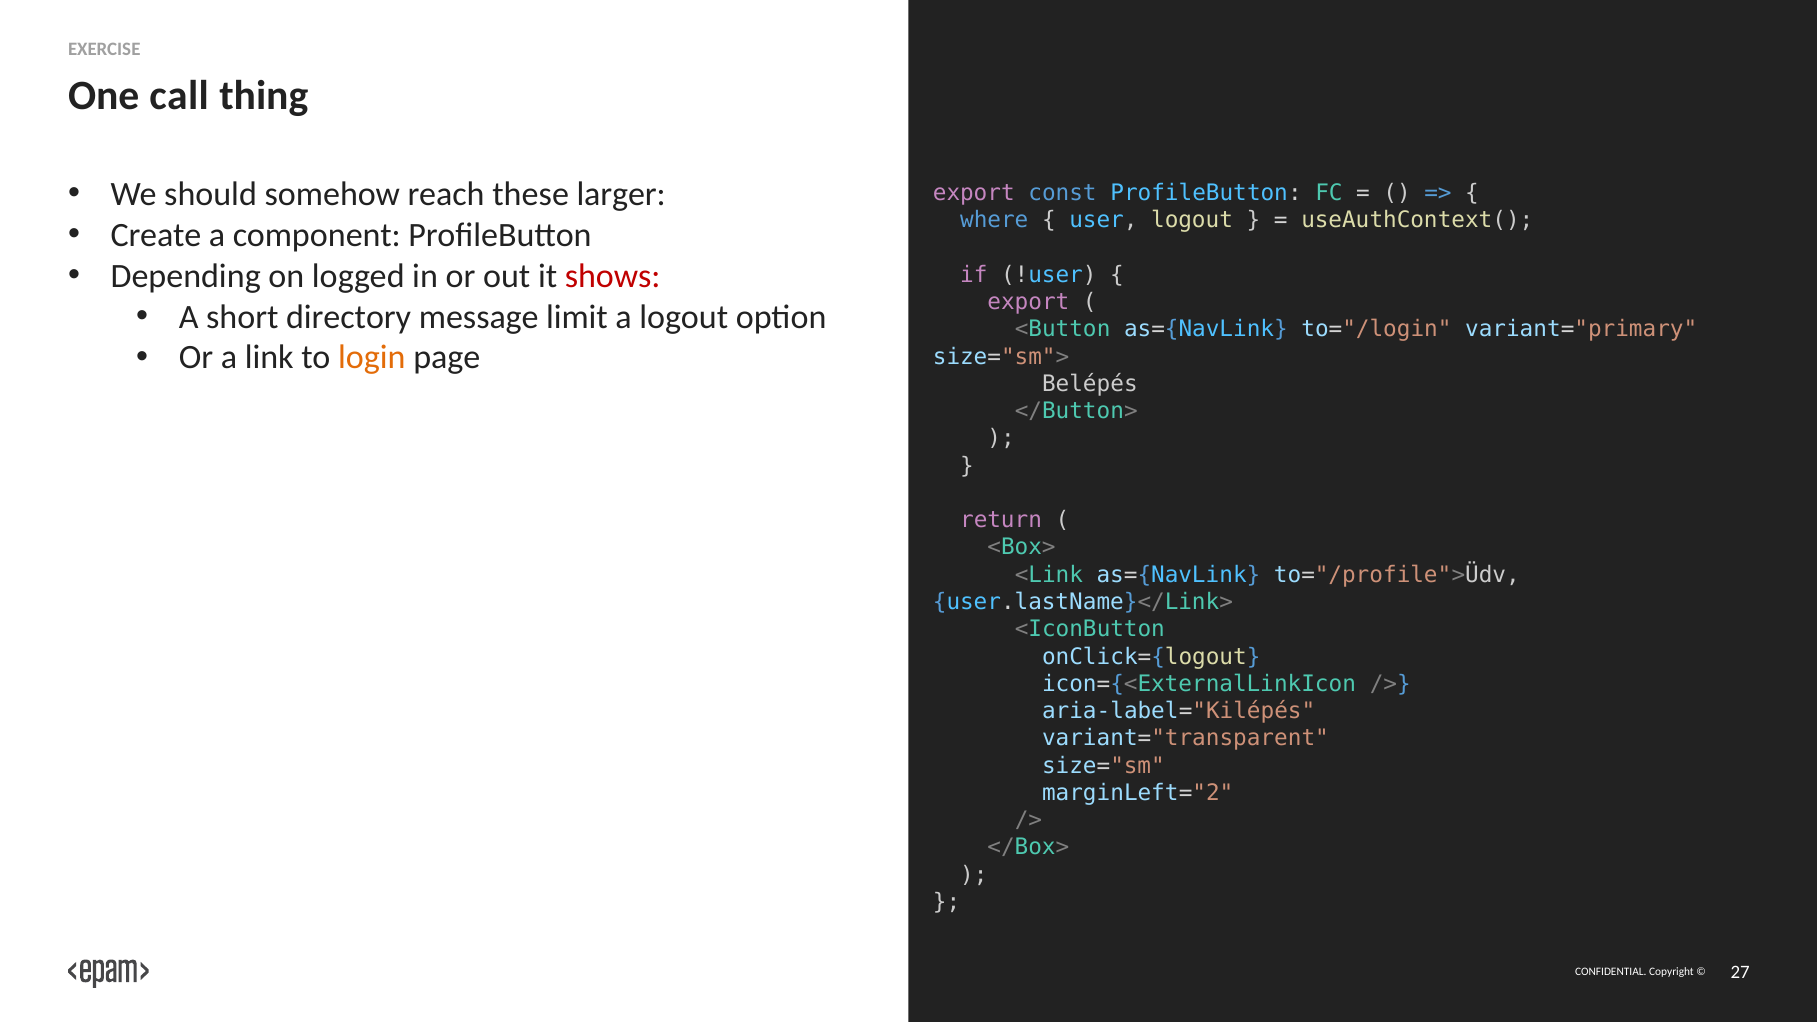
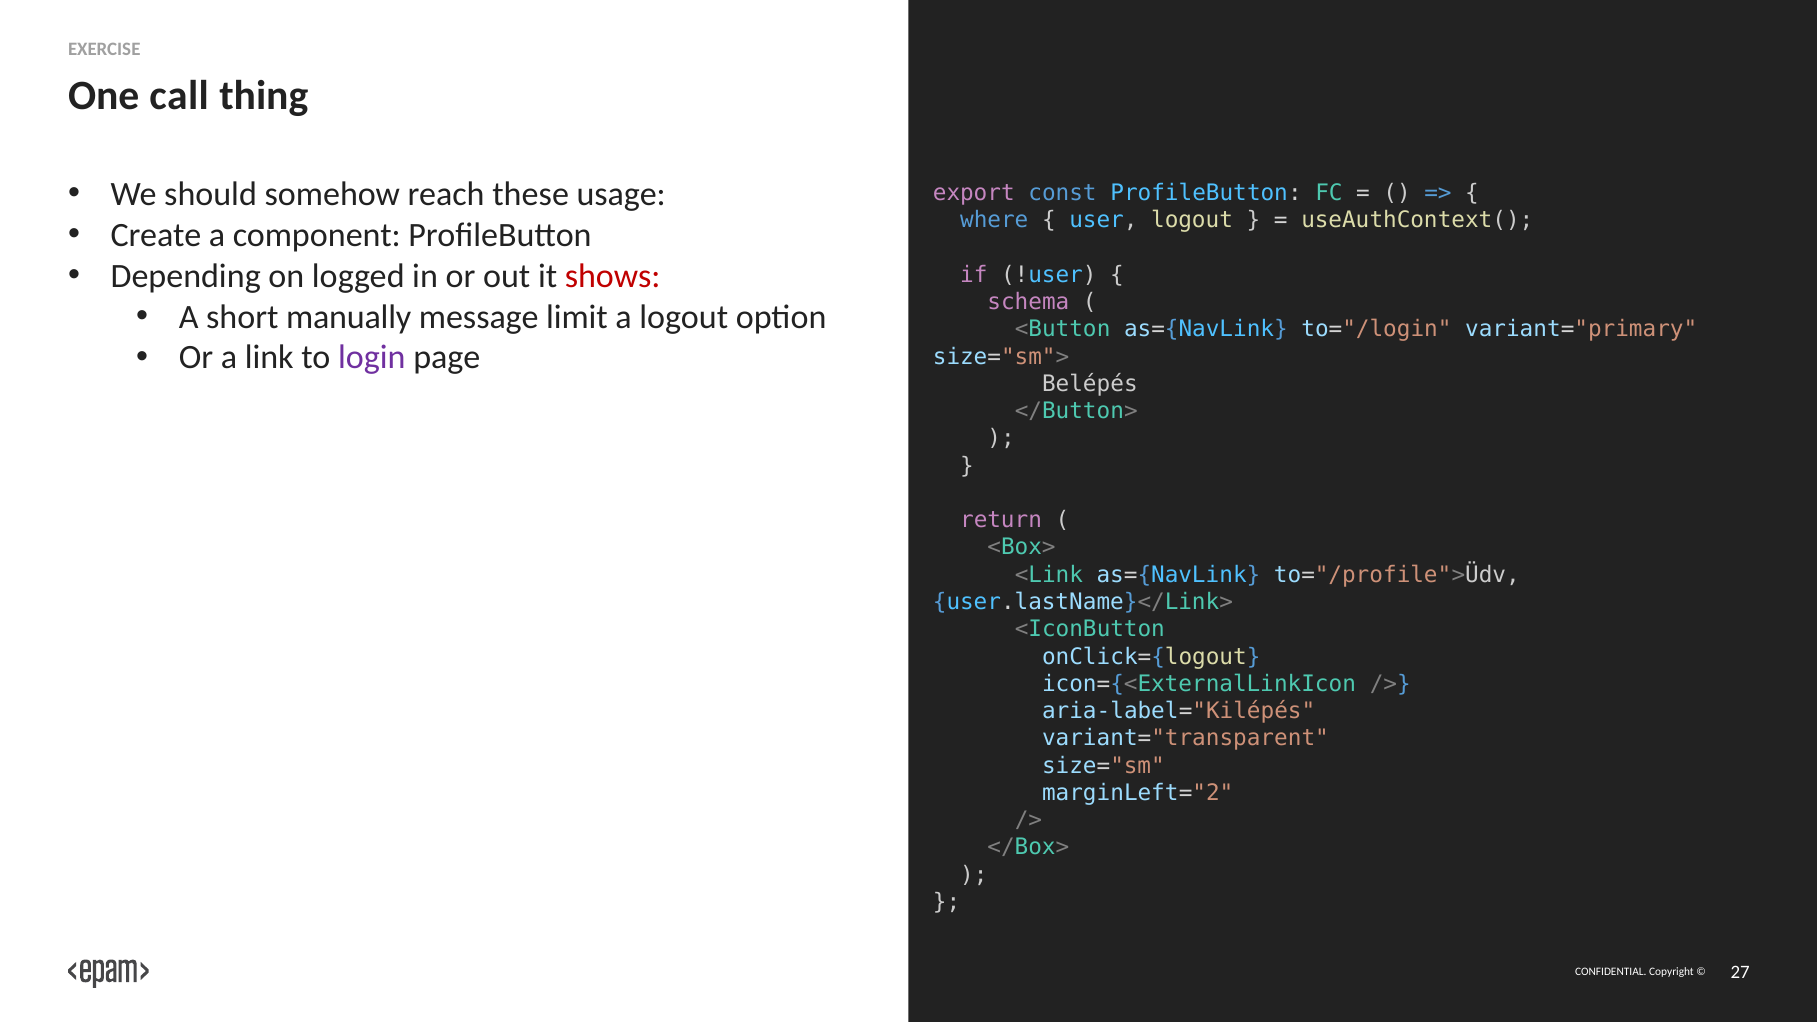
larger: larger -> usage (621, 194)
export: export -> schema (1028, 302)
directory: directory -> manually (349, 317)
login colour: orange -> purple (372, 358)
